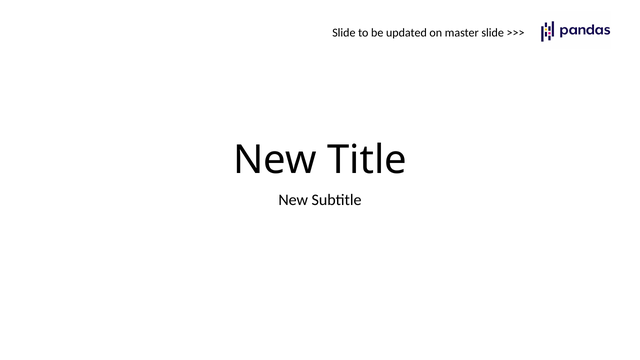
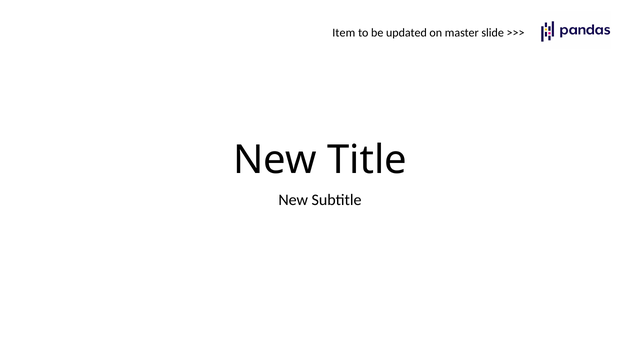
Slide: Slide -> Item (344, 33)
